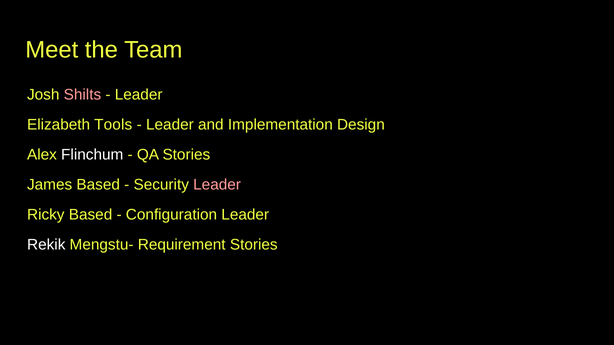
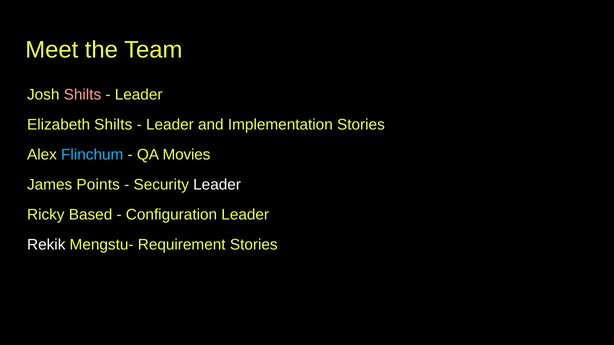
Elizabeth Tools: Tools -> Shilts (113, 125)
Implementation Design: Design -> Stories (361, 125)
Flinchum colour: white -> light blue (92, 155)
QA Stories: Stories -> Movies (186, 155)
James Based: Based -> Points (98, 185)
Leader colour: pink -> white (217, 185)
